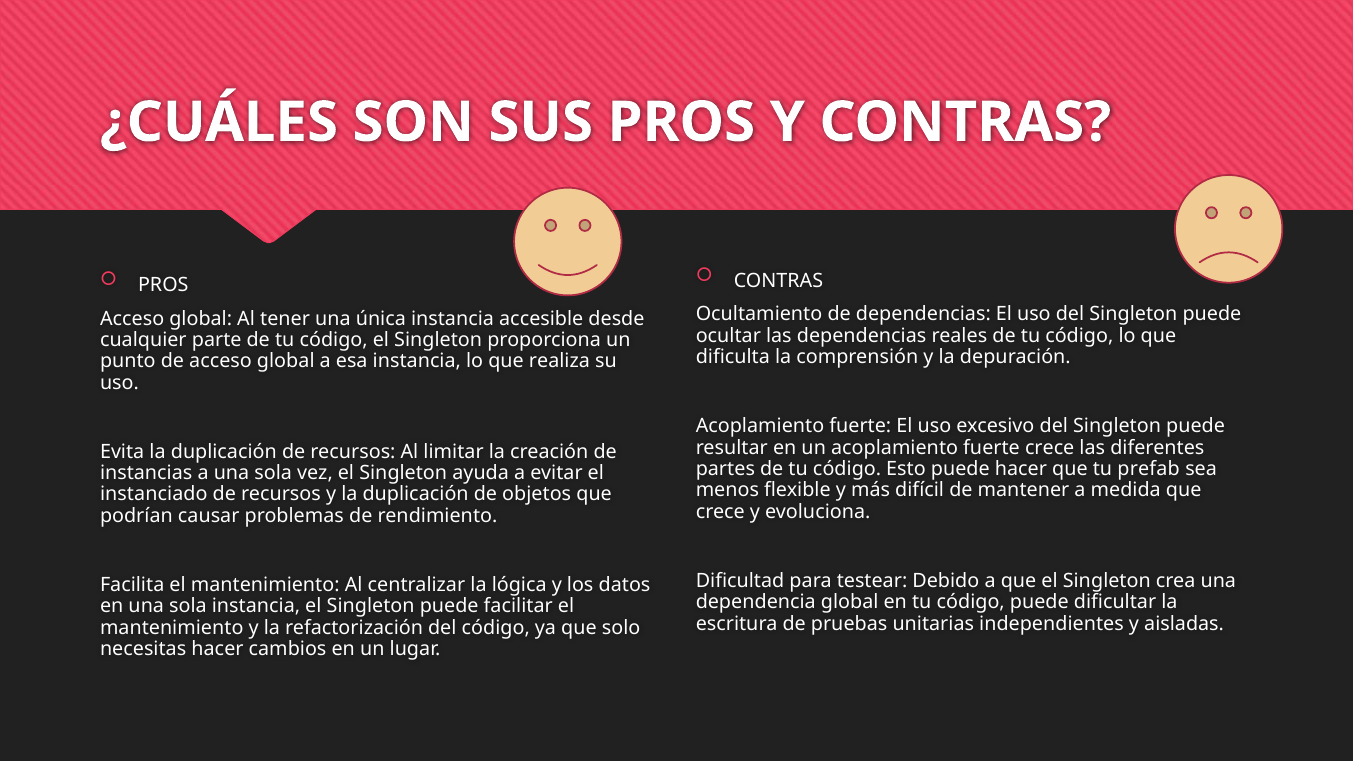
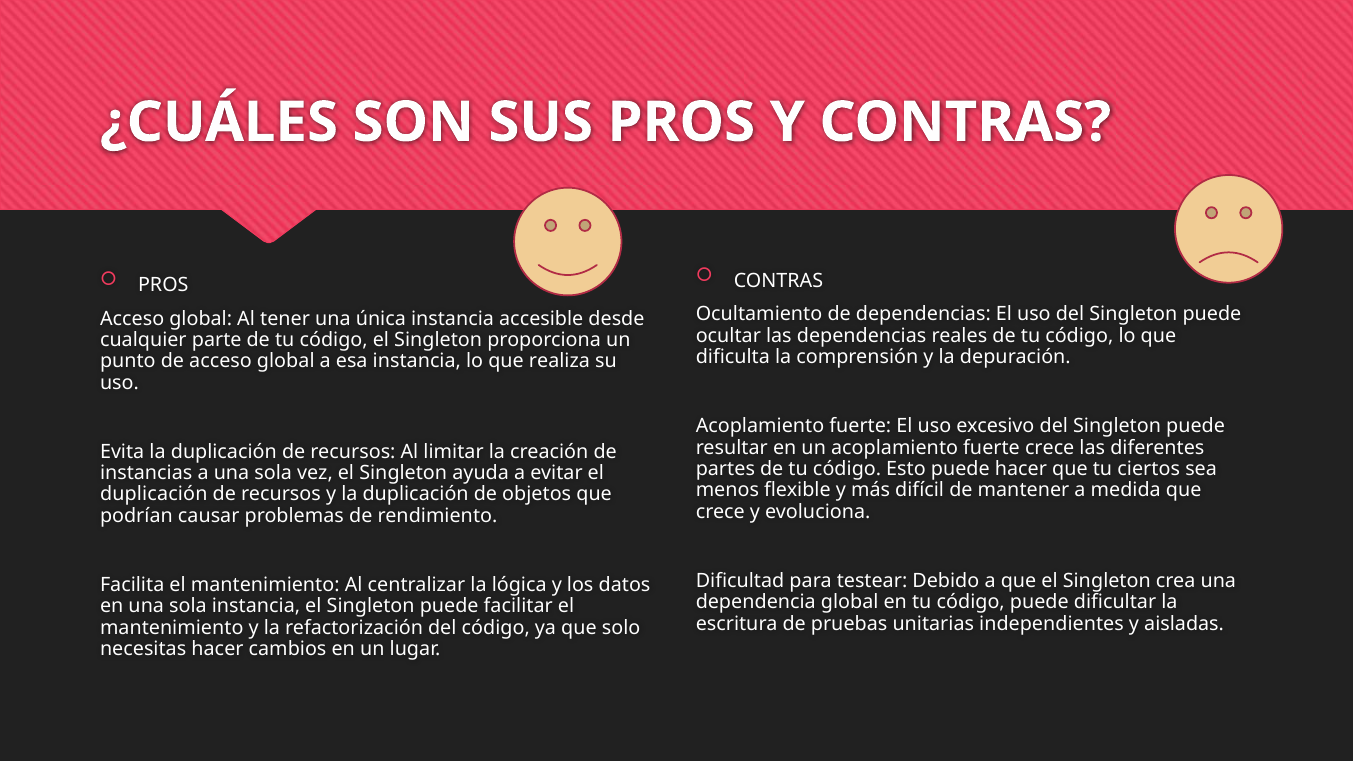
prefab: prefab -> ciertos (1149, 469)
instanciado: instanciado -> duplicación (154, 495)
